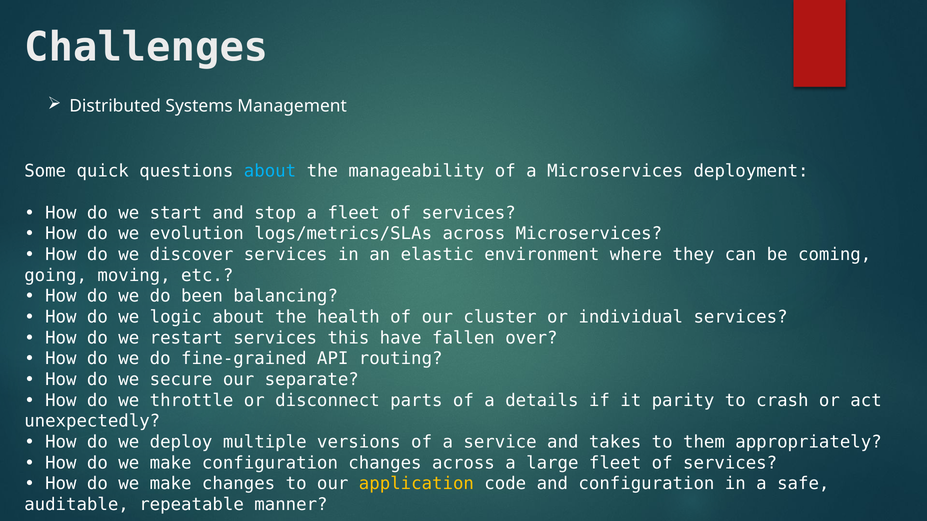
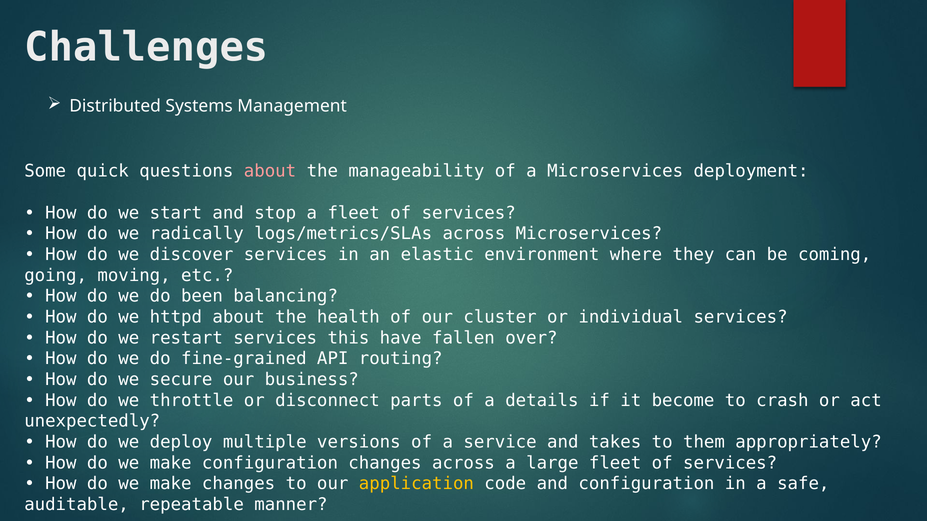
about colour: light blue -> pink (270, 171)
evolution: evolution -> radically (197, 234)
logic: logic -> httpd (176, 317)
separate: separate -> business (312, 380)
parity: parity -> become (683, 401)
